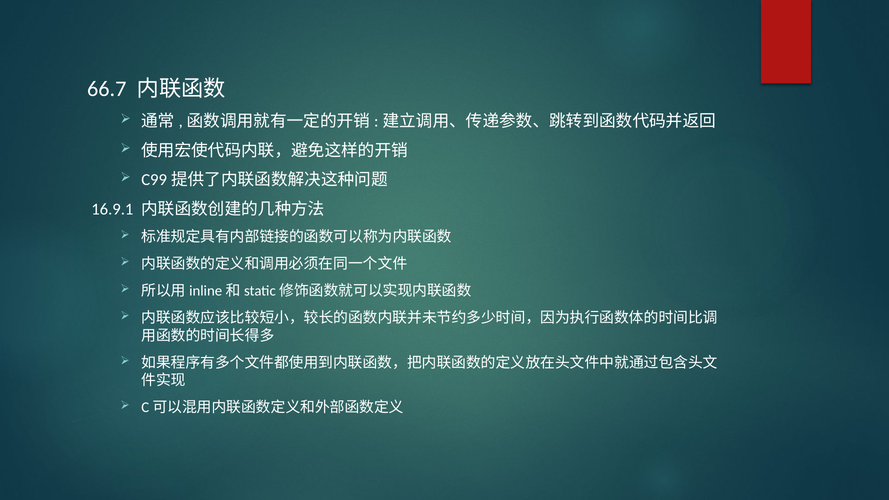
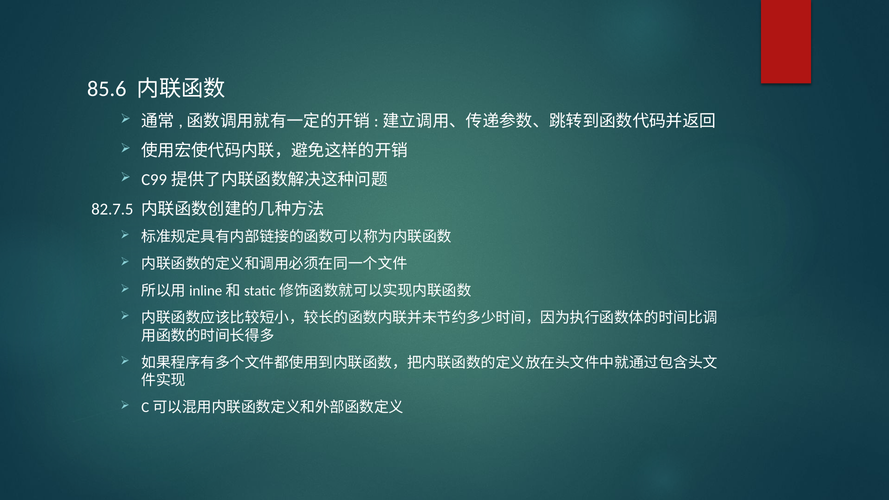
66.7: 66.7 -> 85.6 (107, 89)
16.9.1: 16.9.1 -> 82.7.5 (112, 209)
